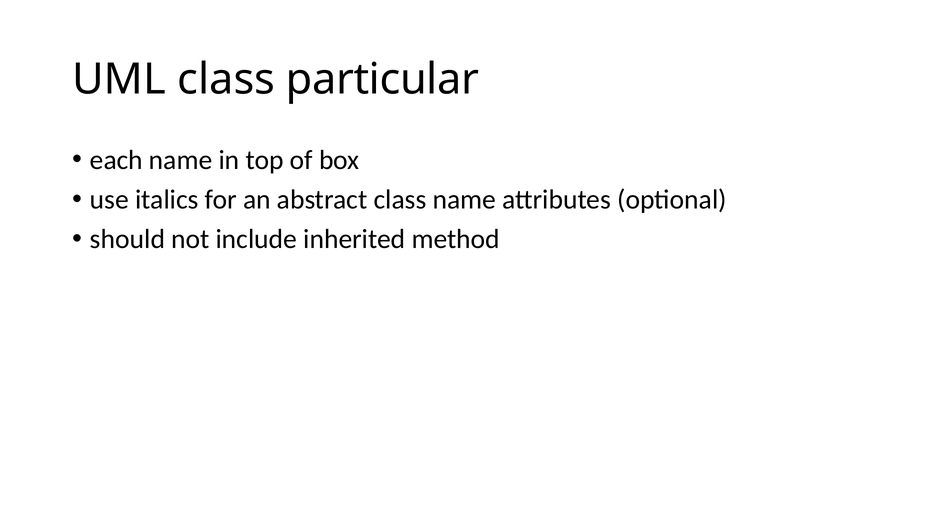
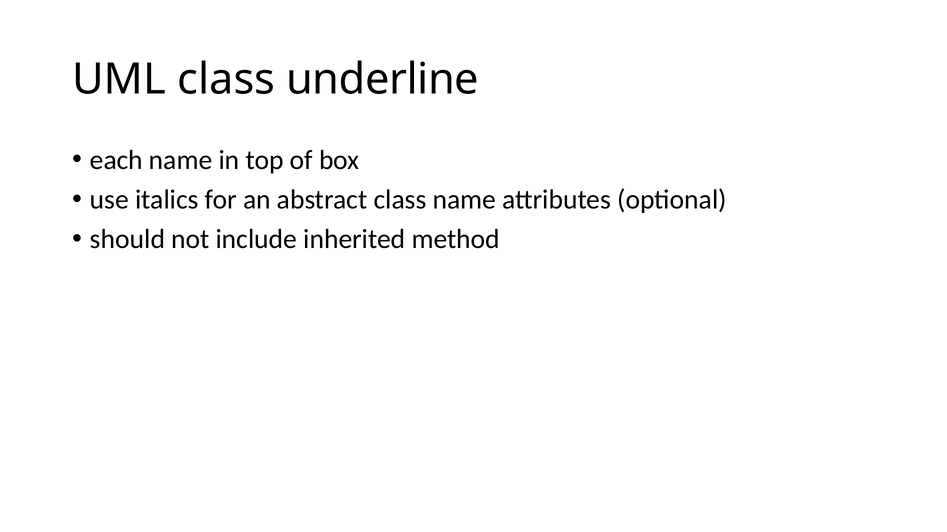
particular: particular -> underline (382, 80)
